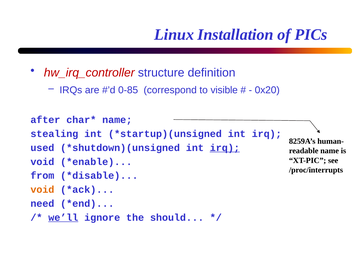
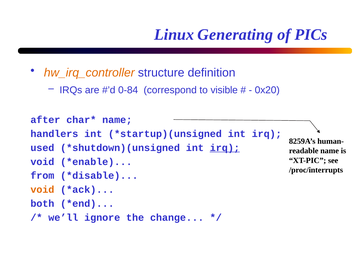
Installation: Installation -> Generating (235, 34)
hw_irq_controller colour: red -> orange (89, 72)
0-85: 0-85 -> 0-84 (128, 90)
stealing: stealing -> handlers (54, 134)
need: need -> both (42, 203)
we’ll underline: present -> none (63, 217)
should: should -> change (177, 217)
